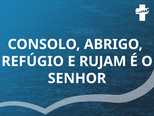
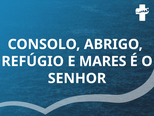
RUJAM: RUJAM -> MARES (103, 61)
